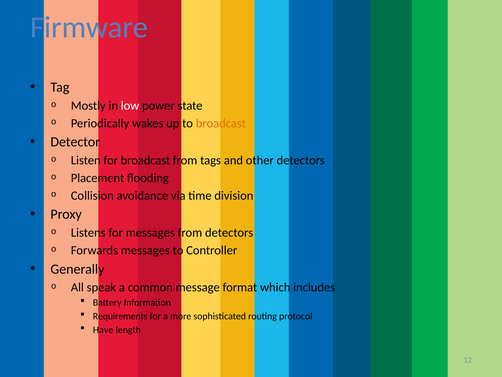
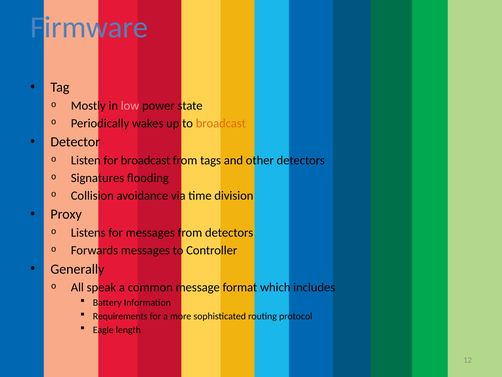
low colour: white -> pink (130, 105)
Placement: Placement -> Signatures (98, 178)
Have: Have -> Eagle (103, 330)
